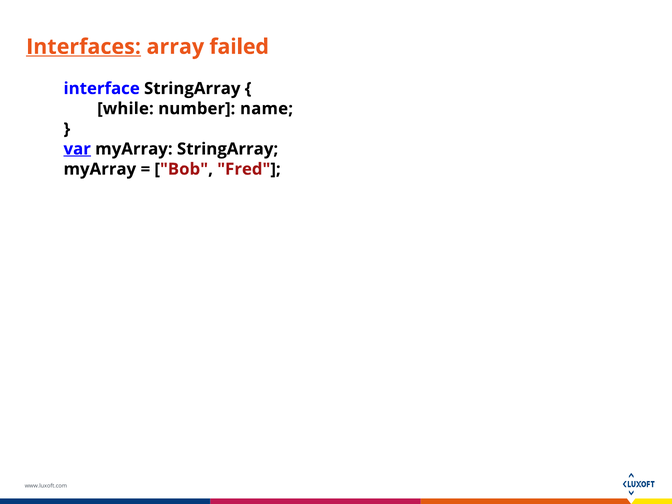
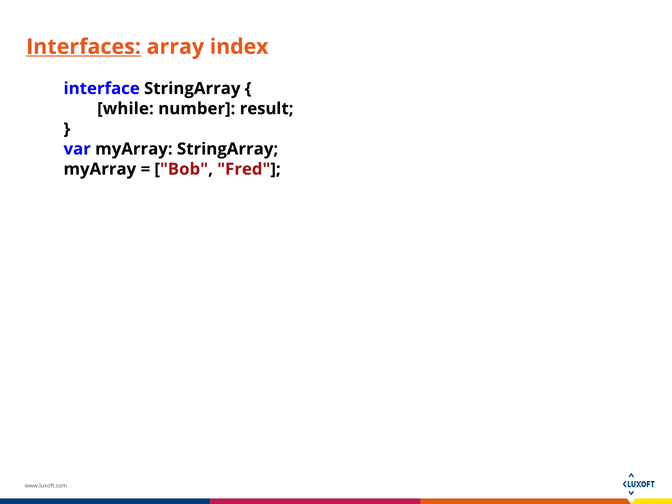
failed: failed -> index (239, 47)
name: name -> result (267, 109)
var underline: present -> none (77, 149)
